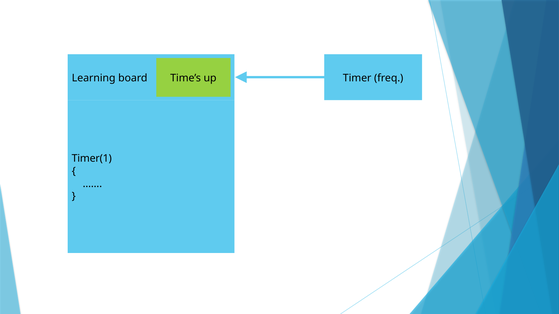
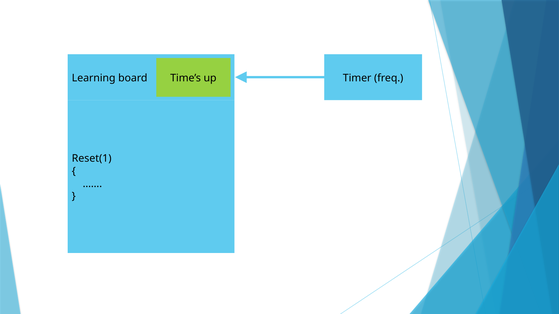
Timer(1: Timer(1 -> Reset(1 (92, 159)
